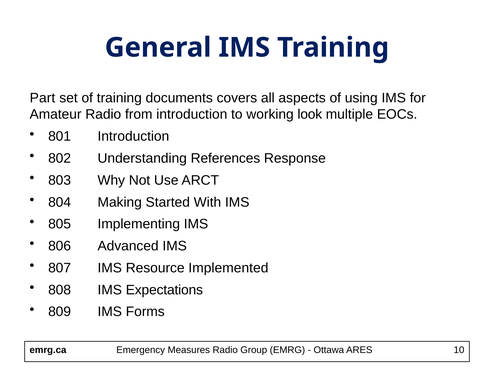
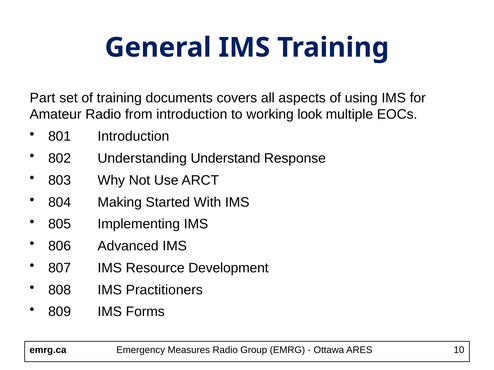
References: References -> Understand (225, 159)
Implemented: Implemented -> Development (228, 268)
Expectations: Expectations -> Practitioners (164, 290)
